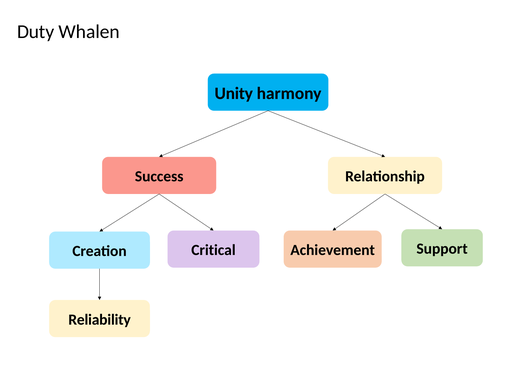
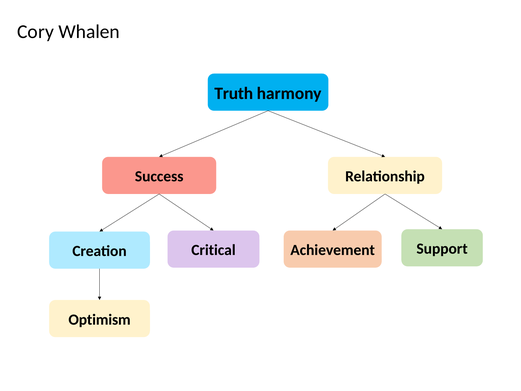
Duty: Duty -> Cory (35, 32)
Unity: Unity -> Truth (234, 93)
Reliability: Reliability -> Optimism (100, 319)
